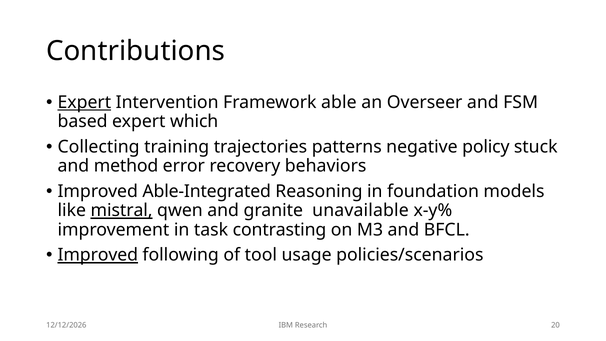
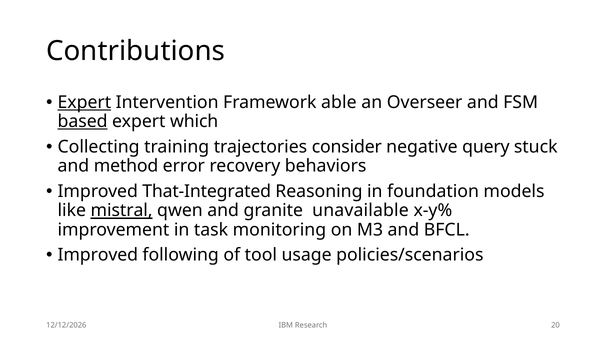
based underline: none -> present (83, 122)
patterns: patterns -> consider (347, 147)
policy: policy -> query (486, 147)
Able-Integrated: Able-Integrated -> That-Integrated (207, 191)
contrasting: contrasting -> monitoring (279, 230)
Improved underline: present -> none (98, 255)
